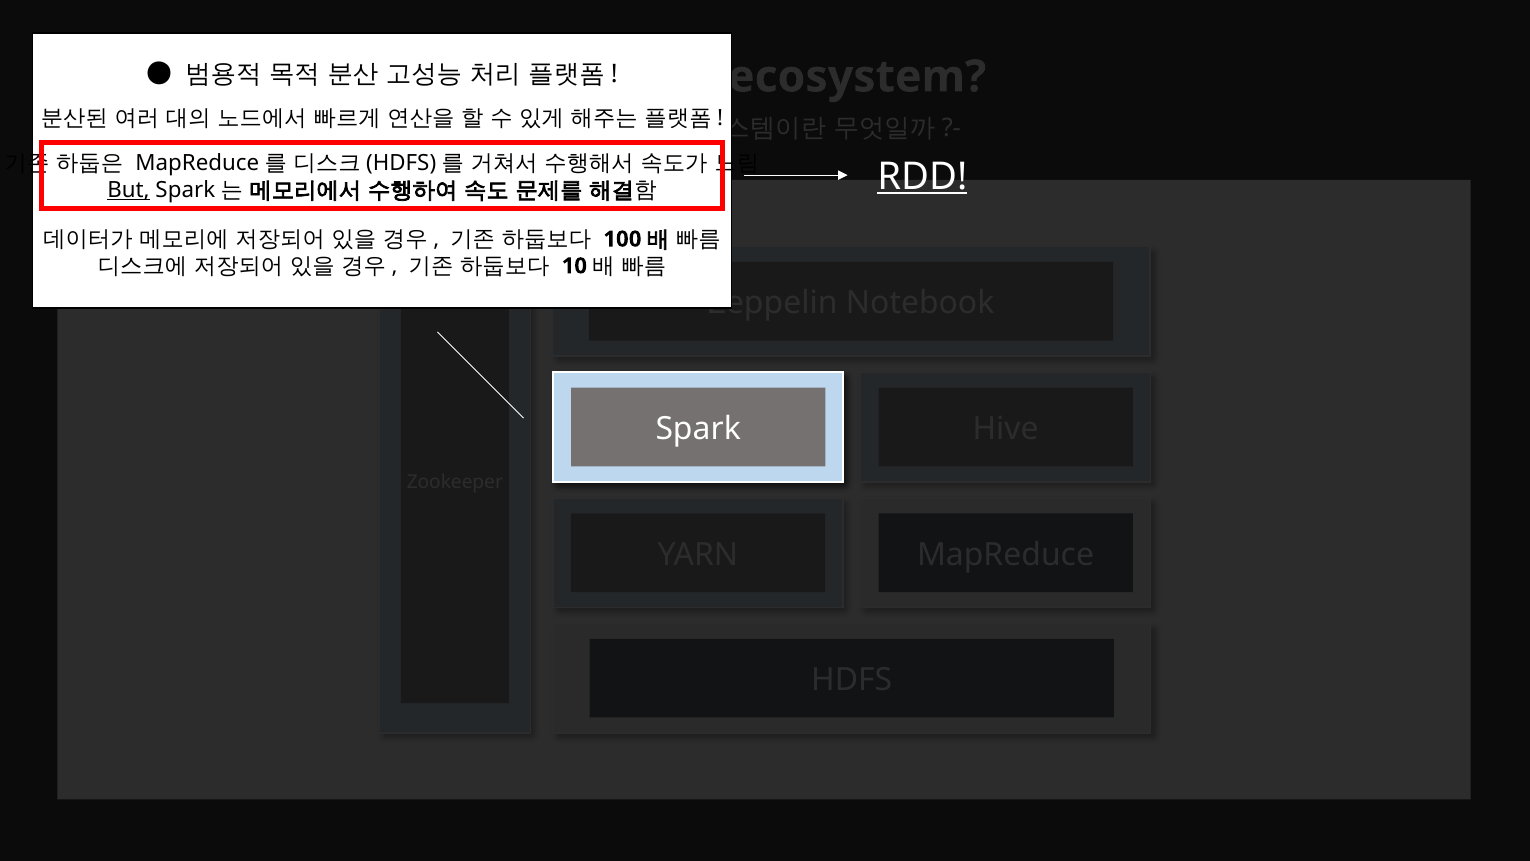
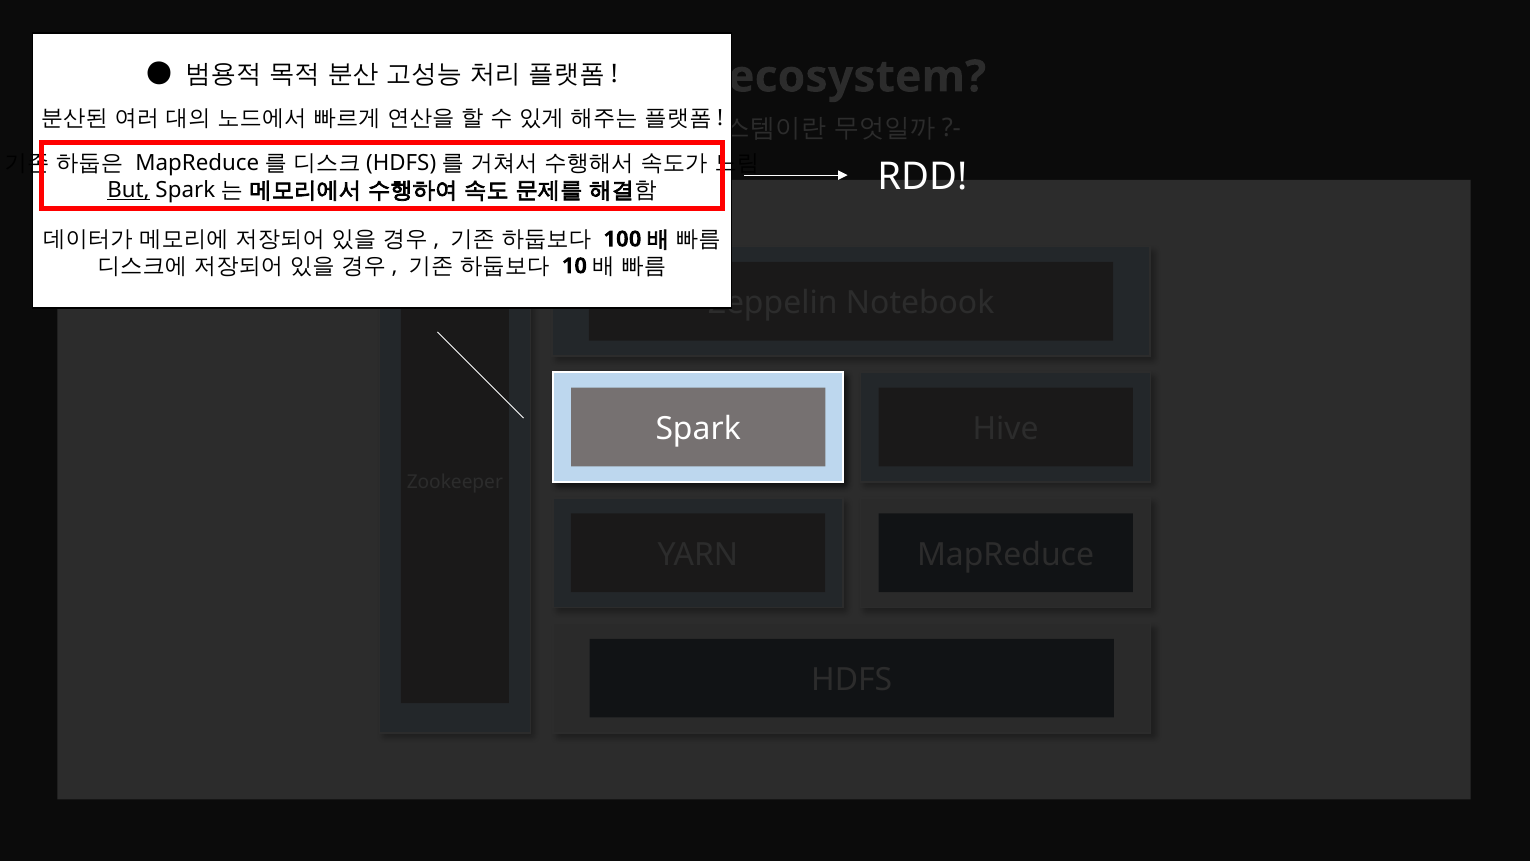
RDD underline: present -> none (922, 177)
